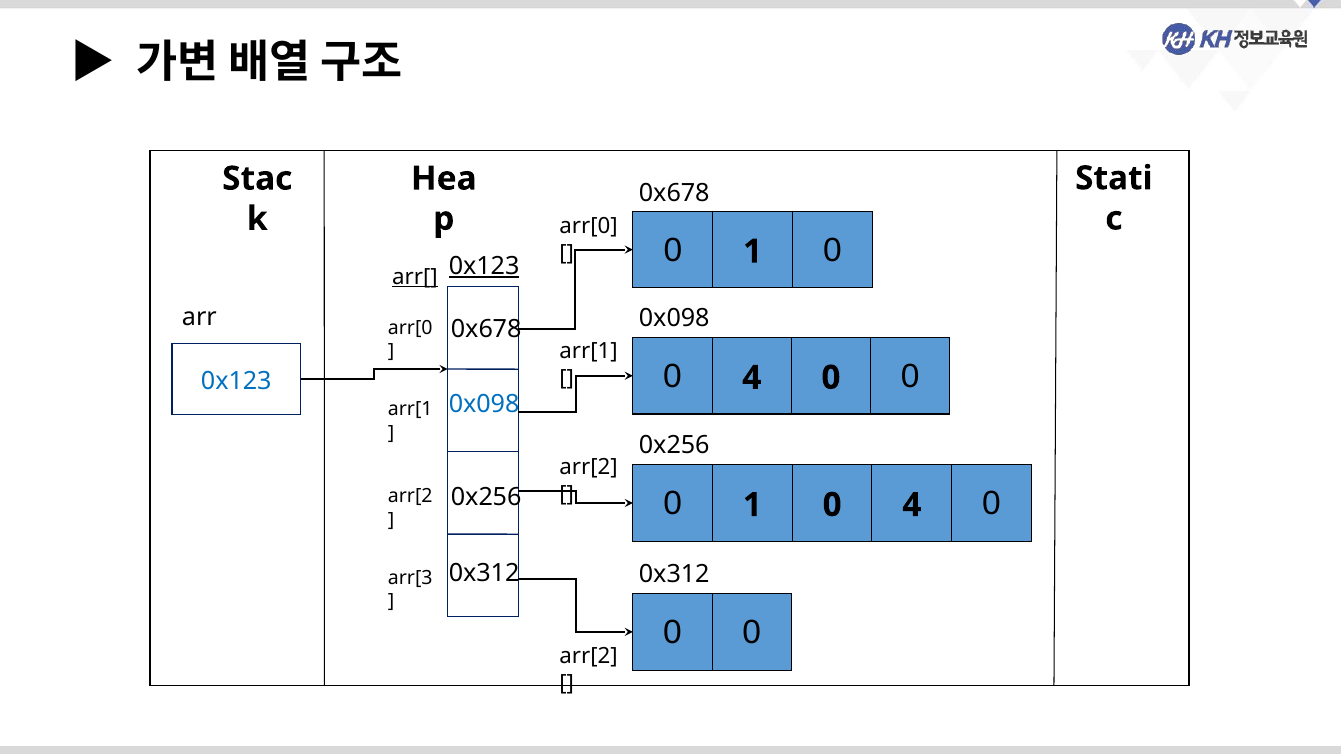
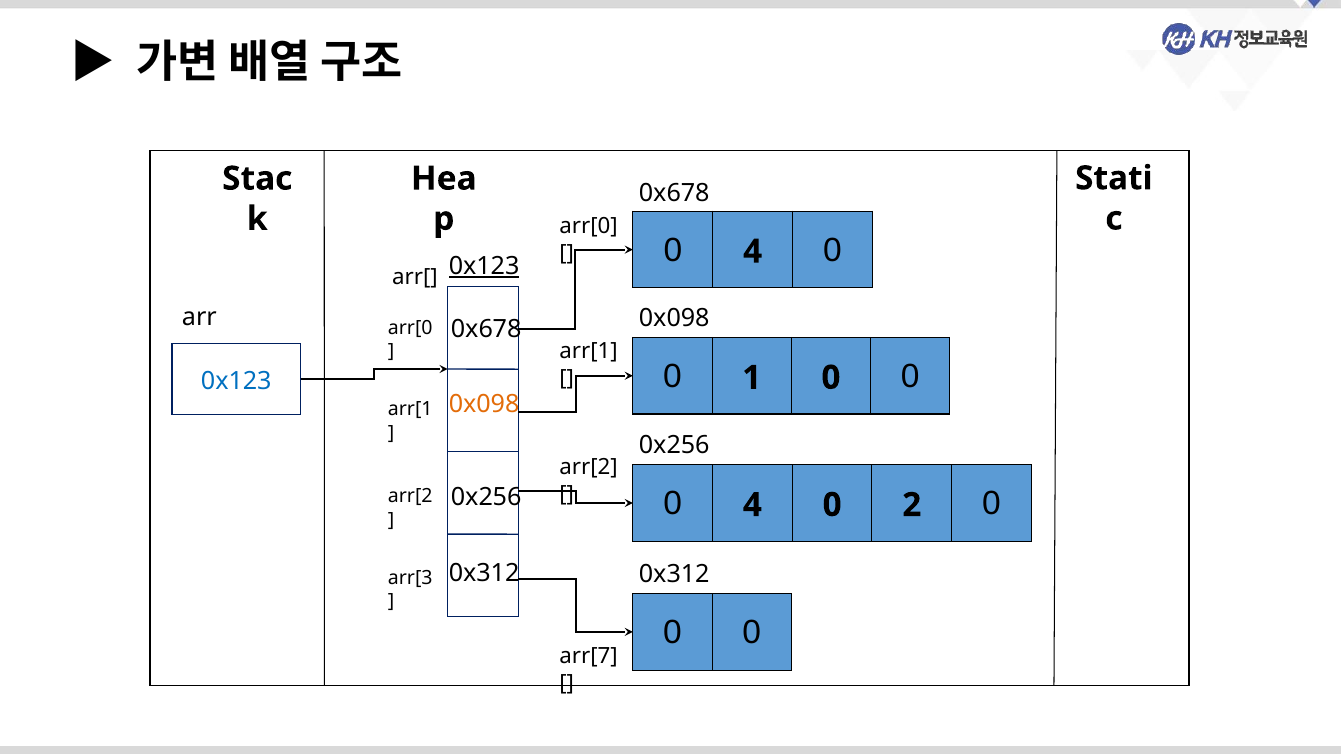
1: 1 -> 4 (753, 252)
arr[ underline: present -> none (415, 277)
4: 4 -> 1 (752, 378)
0x098 colour: blue -> orange (484, 405)
1: 1 -> 4 (752, 505)
4: 4 -> 2 (912, 505)
arr[2: arr[2 -> arr[7 (589, 657)
